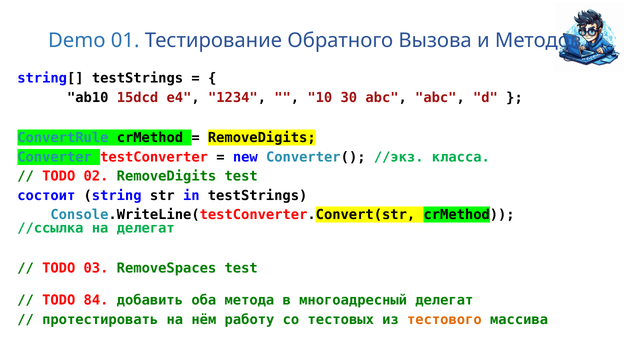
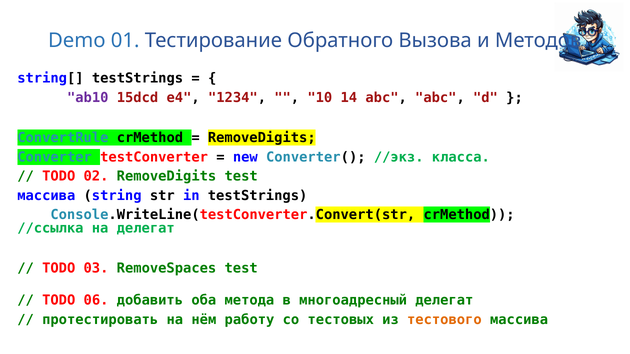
ab10 colour: black -> purple (88, 98)
30: 30 -> 14 (349, 98)
состоит: состоит -> массива (46, 196)
84: 84 -> 06 (96, 301)
